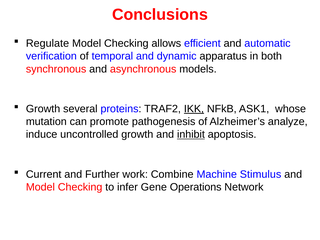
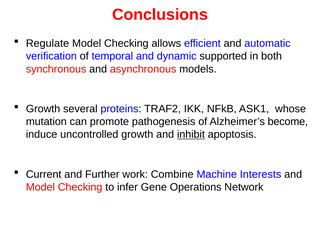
apparatus: apparatus -> supported (223, 56)
IKK underline: present -> none (194, 109)
analyze: analyze -> become (288, 122)
Stimulus: Stimulus -> Interests (261, 174)
